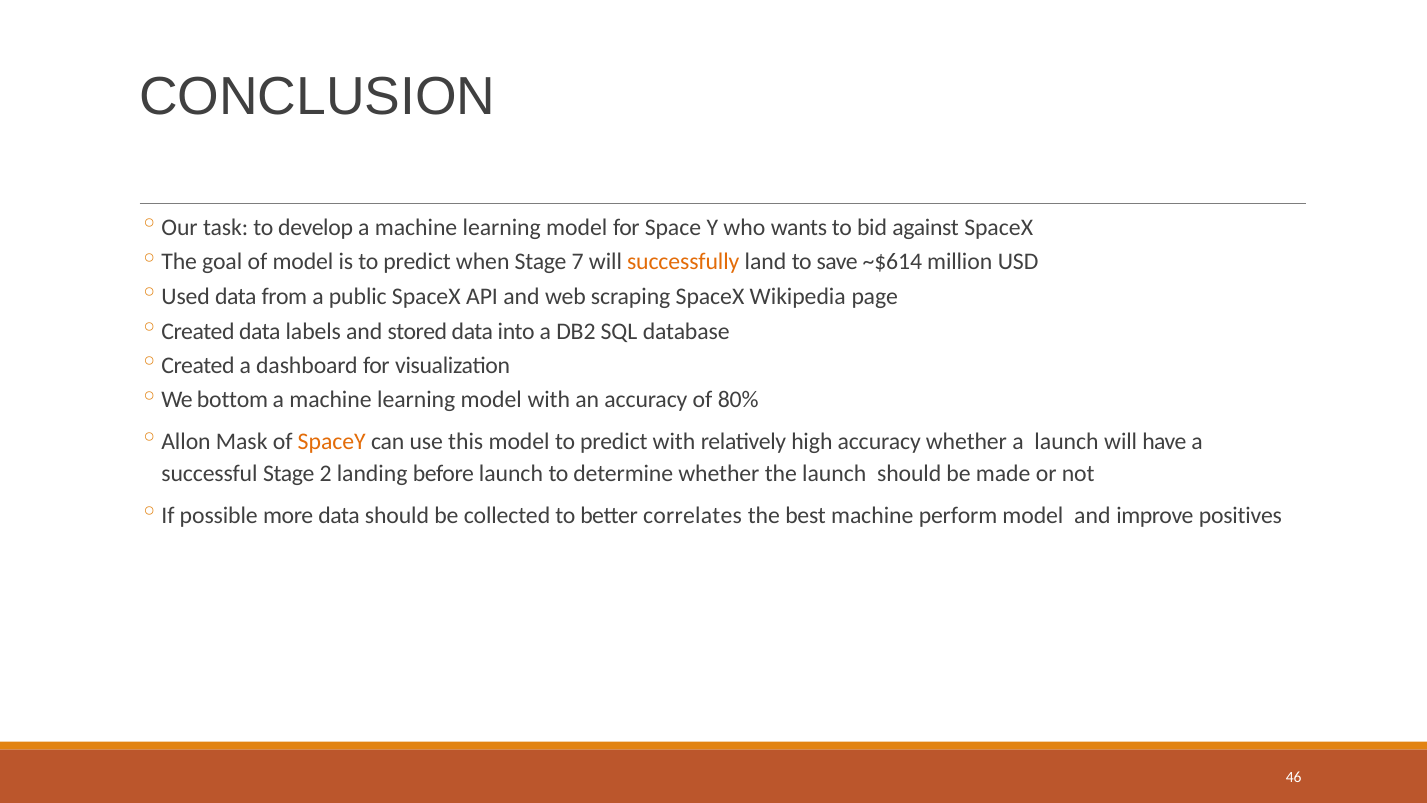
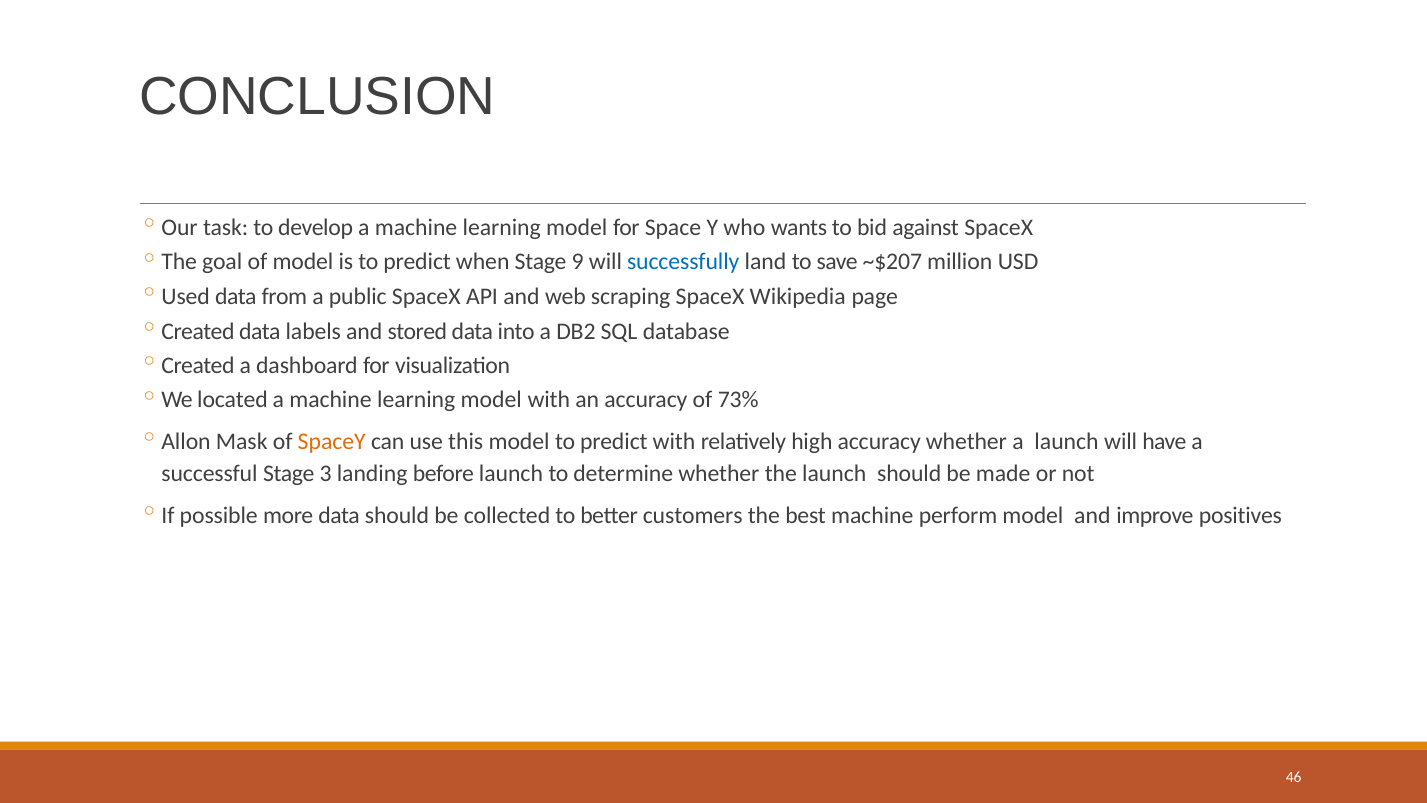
7: 7 -> 9 (578, 262)
successfully colour: orange -> blue (683, 262)
~$614: ~$614 -> ~$207 (892, 262)
bottom: bottom -> located (233, 400)
80%: 80% -> 73% (738, 400)
2: 2 -> 3 (326, 474)
correlates: correlates -> customers (693, 515)
